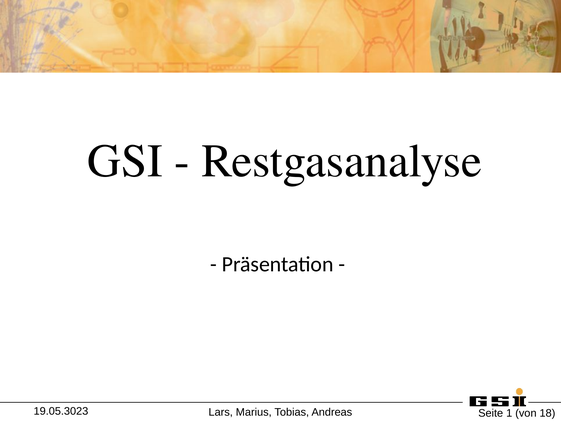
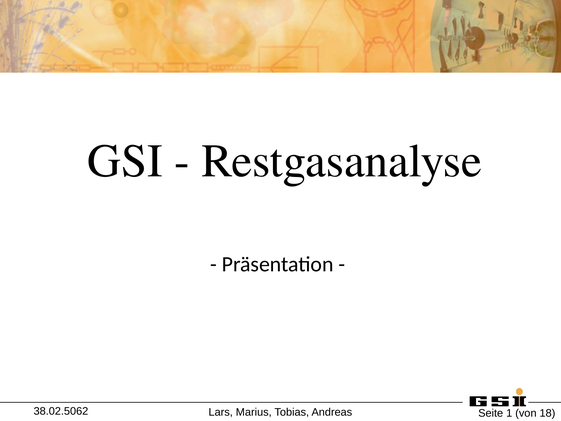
19.05.3023: 19.05.3023 -> 38.02.5062 (61, 411)
